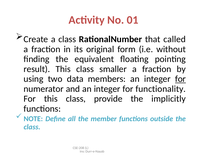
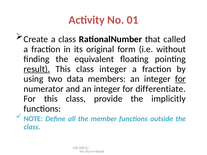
result underline: none -> present (37, 69)
class smaller: smaller -> integer (113, 69)
functionality: functionality -> differentiate (161, 89)
